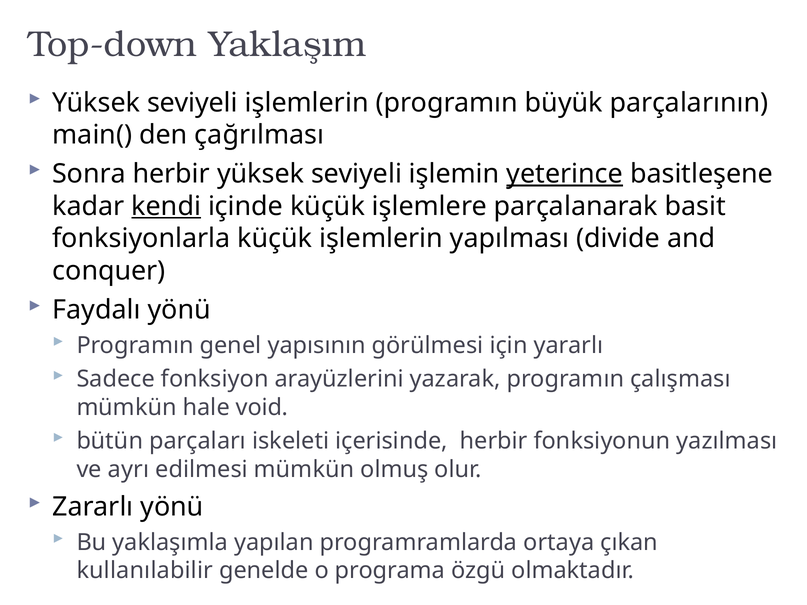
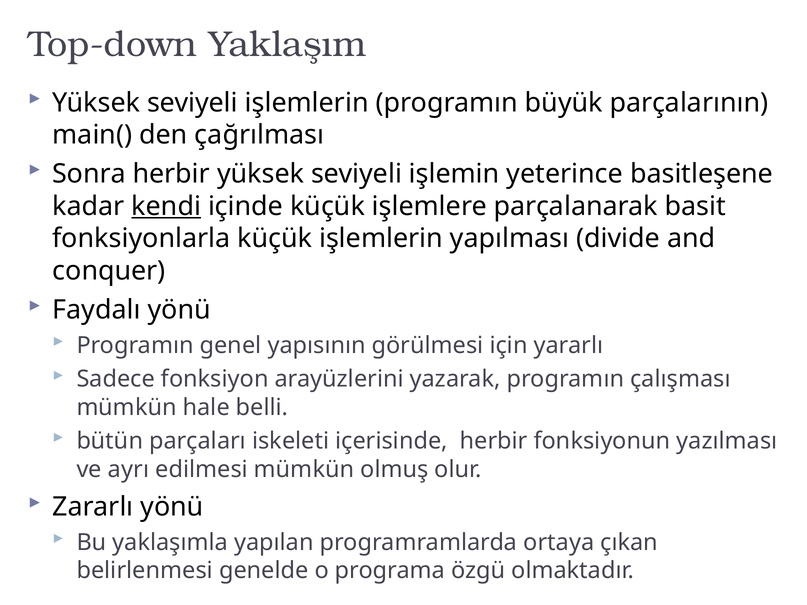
yeterince underline: present -> none (565, 174)
void: void -> belli (262, 408)
kullanılabilir: kullanılabilir -> belirlenmesi (145, 571)
